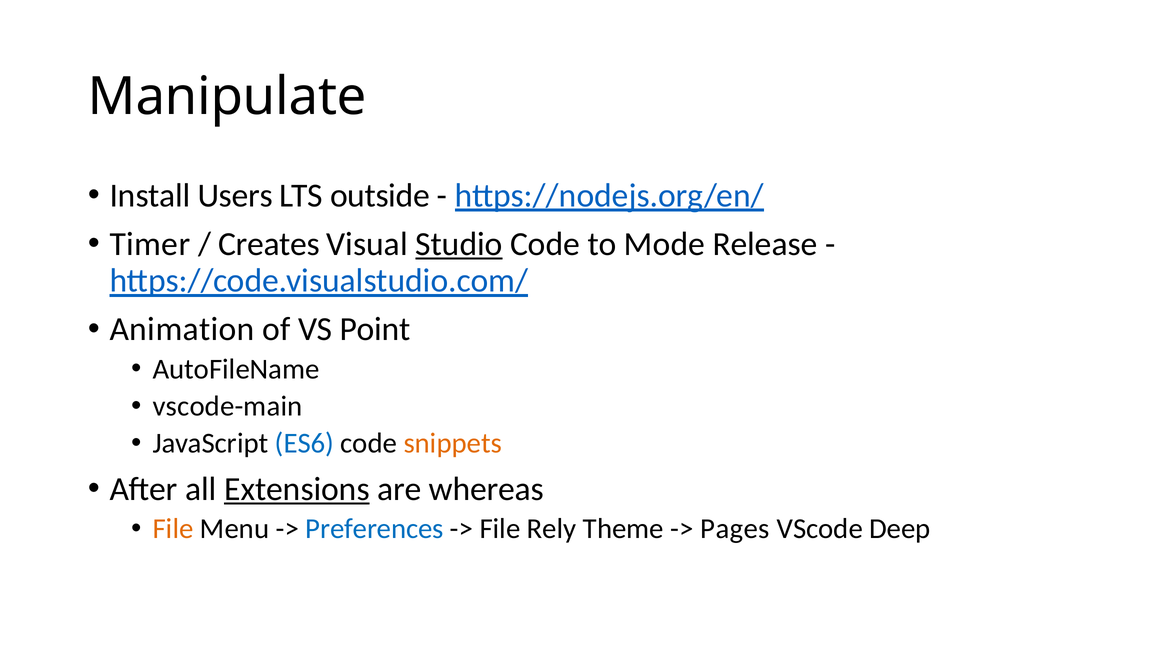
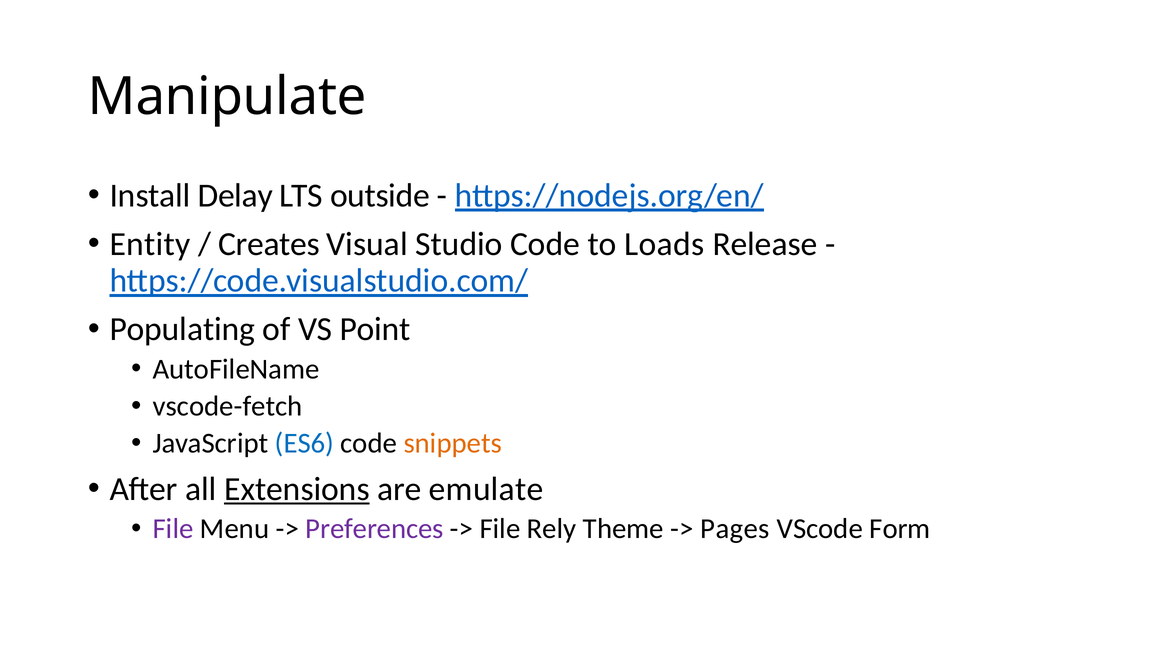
Users: Users -> Delay (235, 195)
Timer: Timer -> Entity (150, 244)
Studio underline: present -> none (459, 244)
Mode: Mode -> Loads (664, 244)
Animation: Animation -> Populating (182, 329)
vscode-main: vscode-main -> vscode-fetch (228, 406)
whereas: whereas -> emulate (486, 489)
File colour: orange -> purple (173, 528)
Preferences colour: blue -> purple (374, 528)
Deep: Deep -> Form (900, 528)
